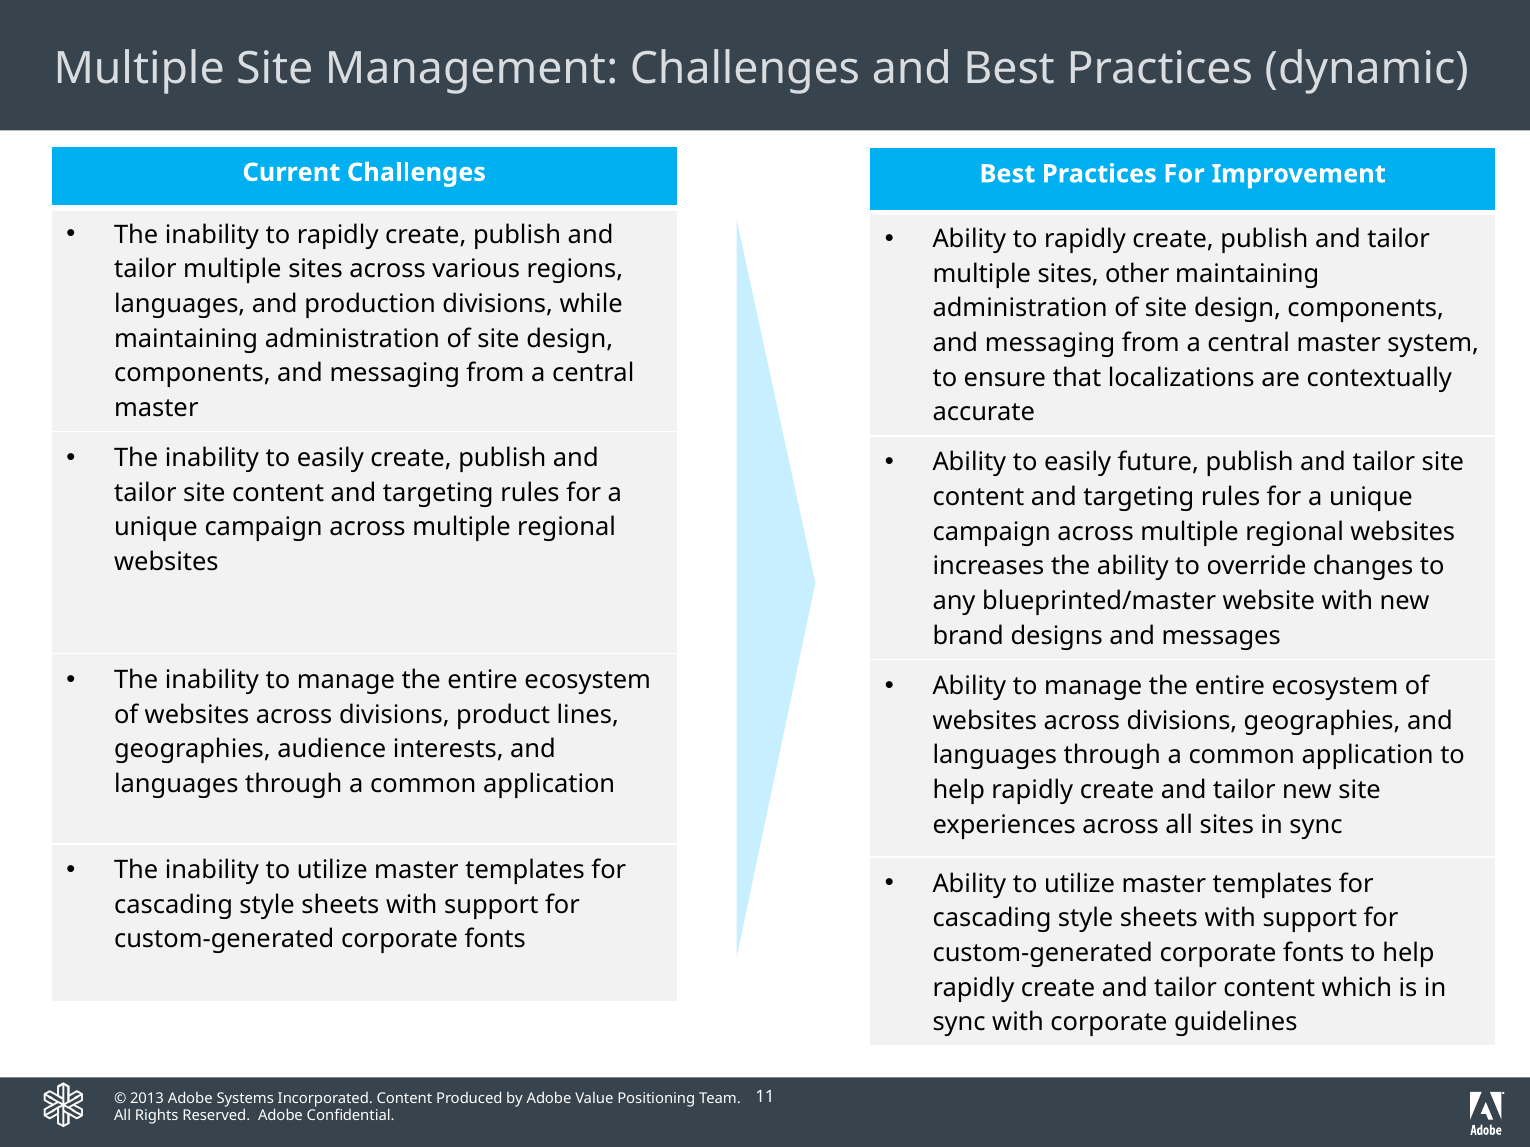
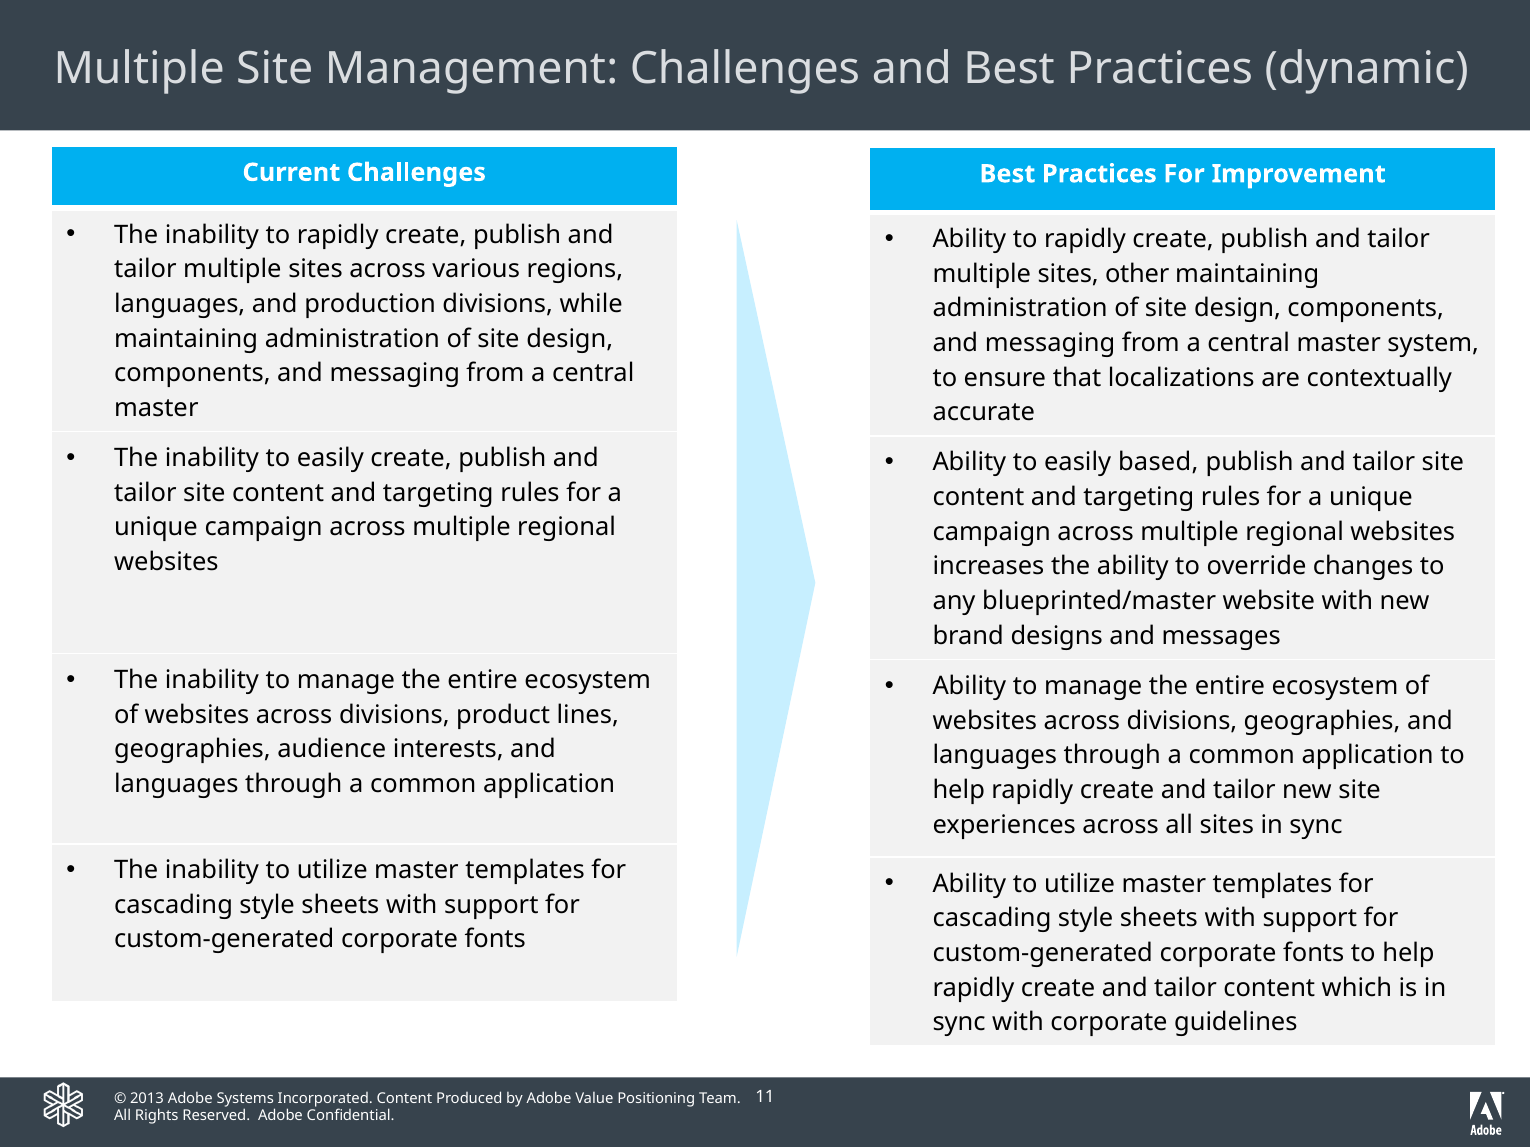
future: future -> based (1158, 463)
